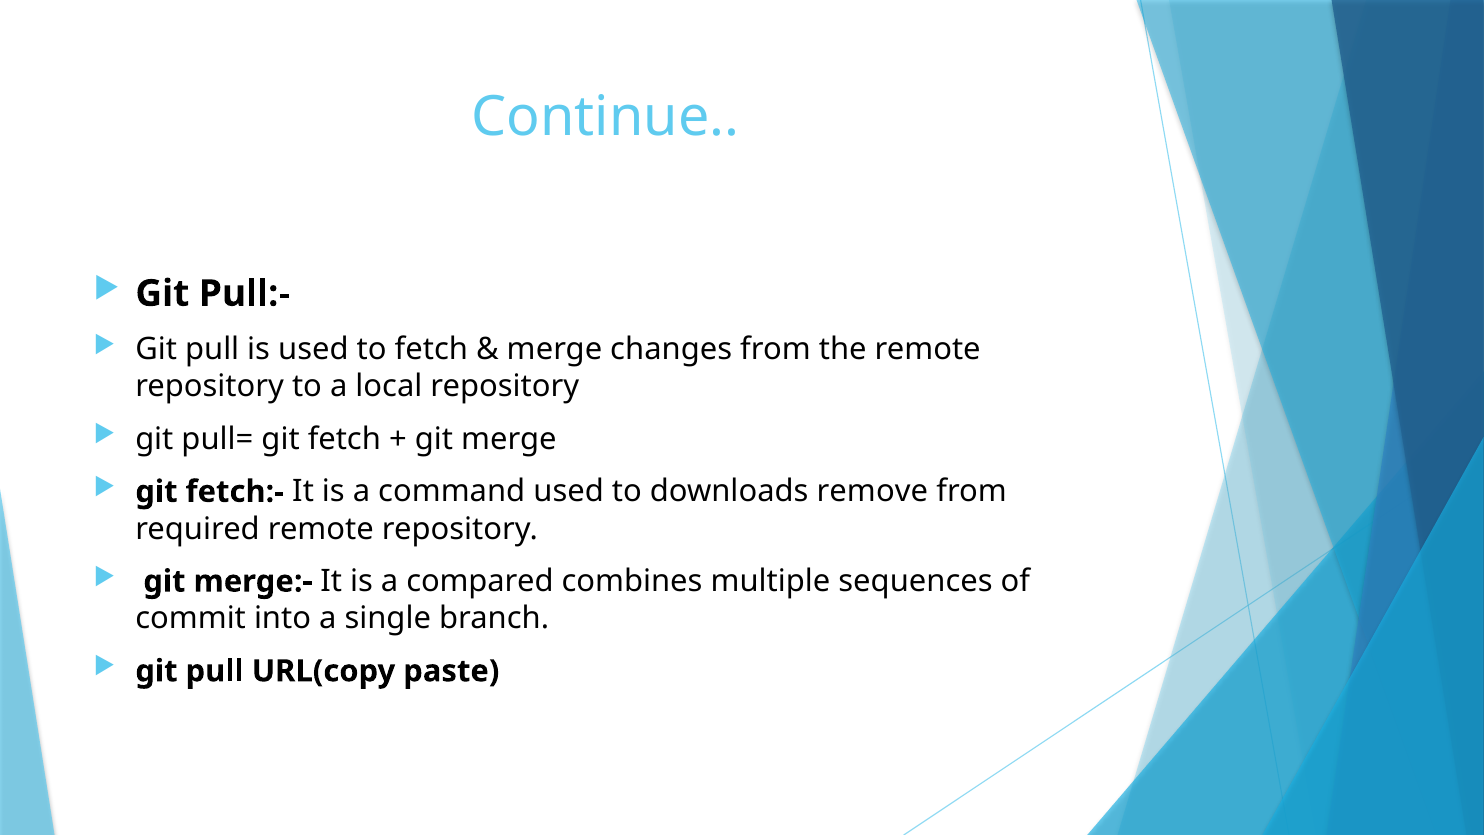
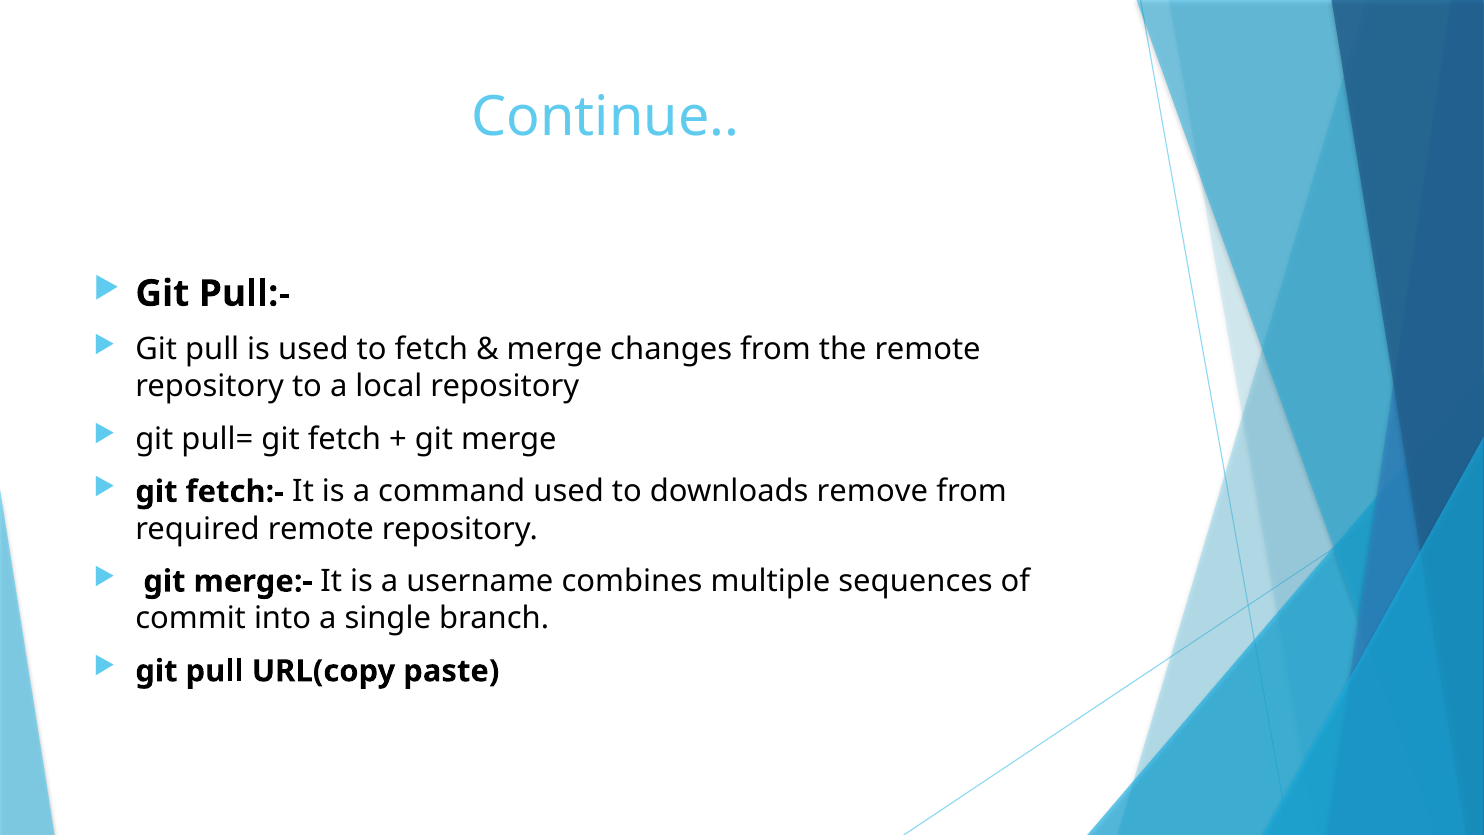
compared: compared -> username (480, 581)
